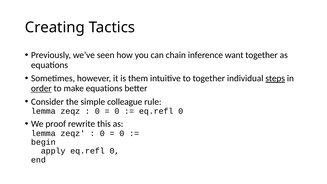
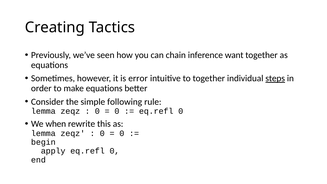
them: them -> error (138, 78)
order underline: present -> none (41, 88)
colleague: colleague -> following (125, 102)
proof: proof -> when (56, 124)
